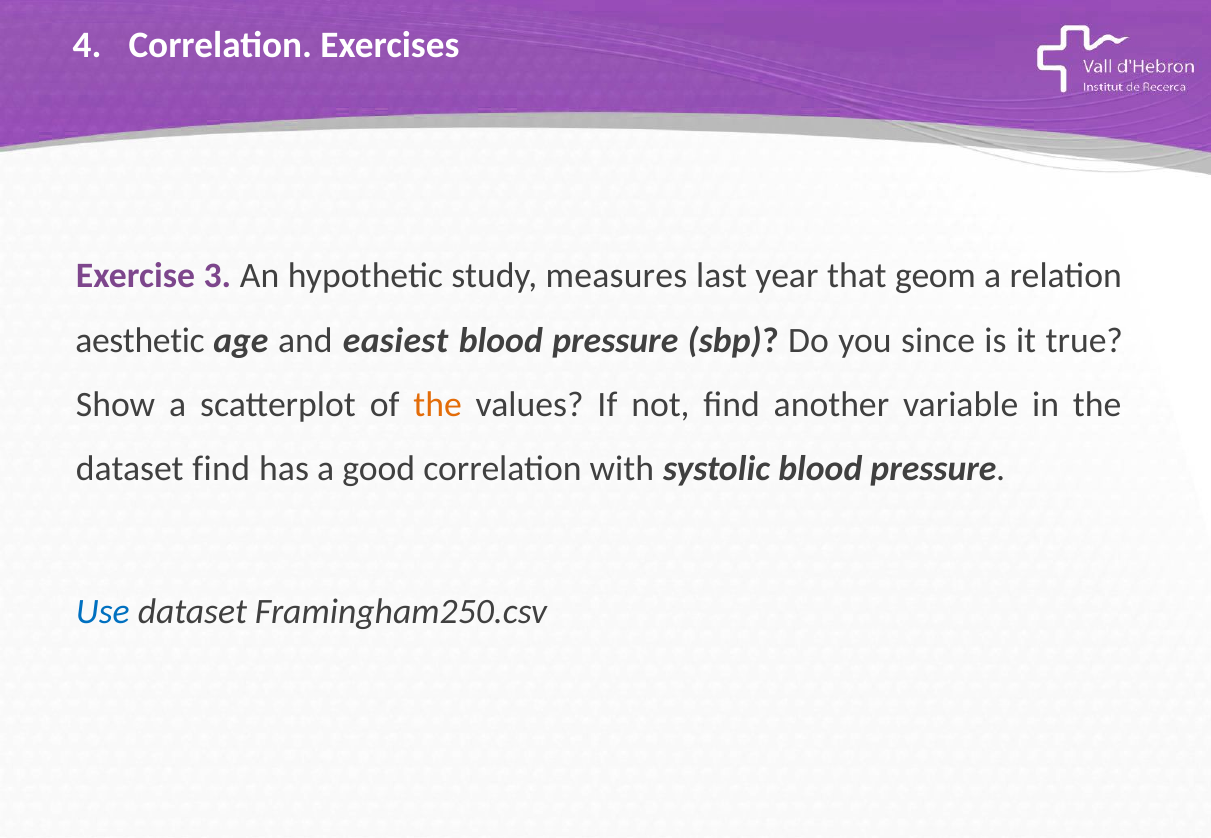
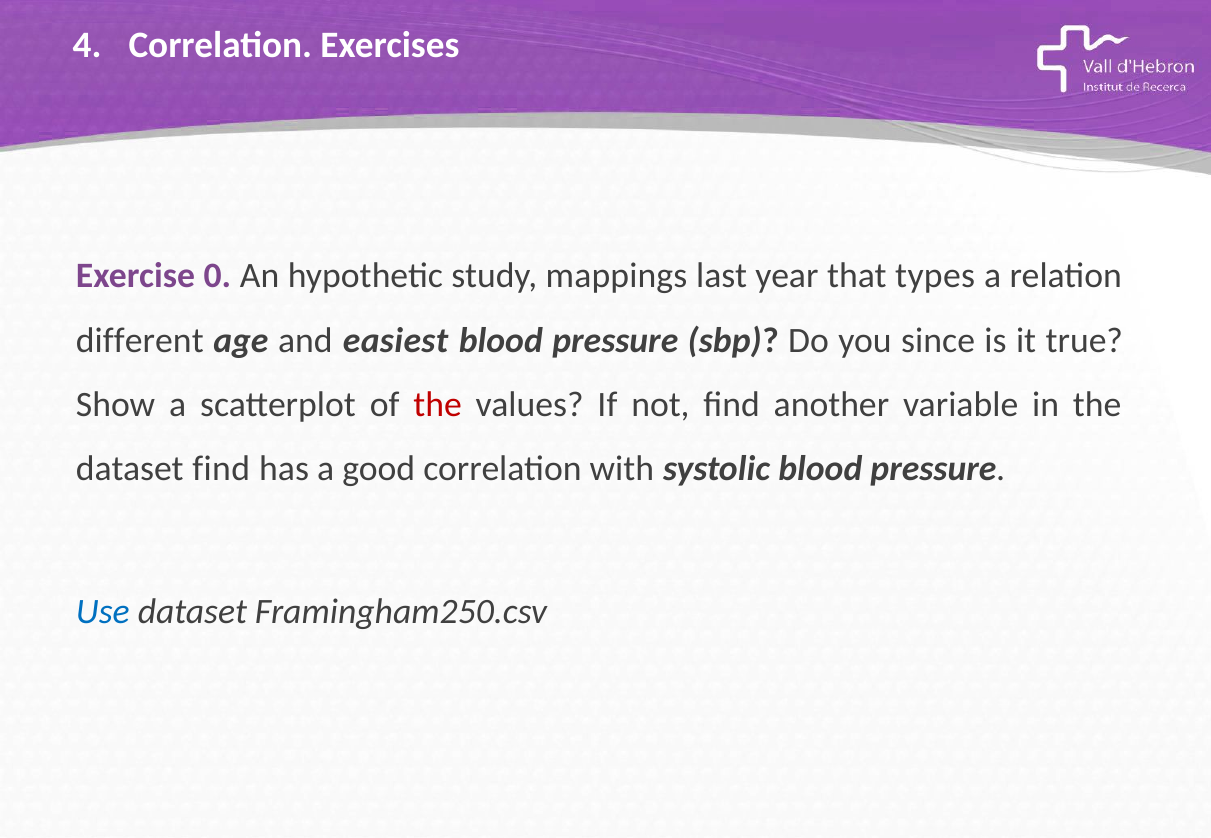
3: 3 -> 0 (217, 276)
measures: measures -> mappings (616, 276)
geom: geom -> types (935, 276)
aesthetic: aesthetic -> different (140, 341)
the colour: orange -> red (438, 405)
